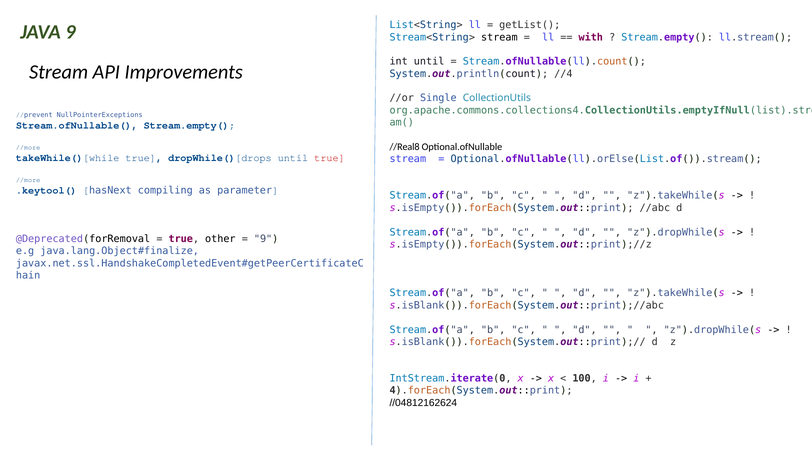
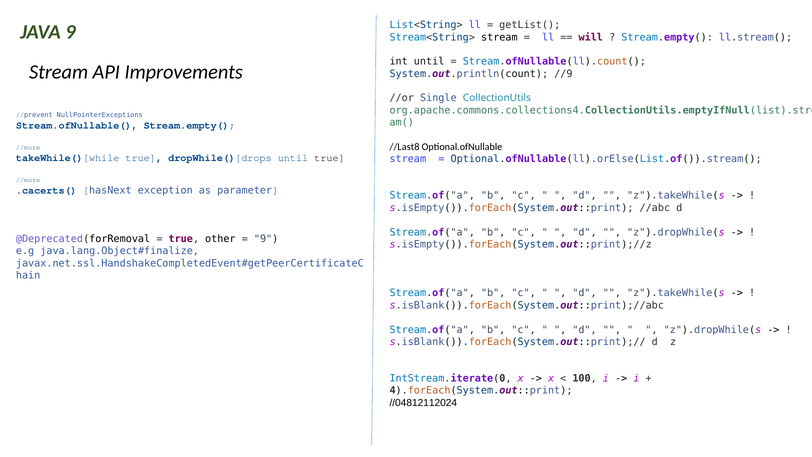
with: with -> will (591, 37)
//4: //4 -> //9 (563, 74)
//Real8: //Real8 -> //Last8 (404, 147)
true colour: red -> black (330, 158)
.keytool(: .keytool( -> .cacerts( (46, 190)
compiling: compiling -> exception (165, 190)
//04812162624: //04812162624 -> //04812112024 (423, 403)
